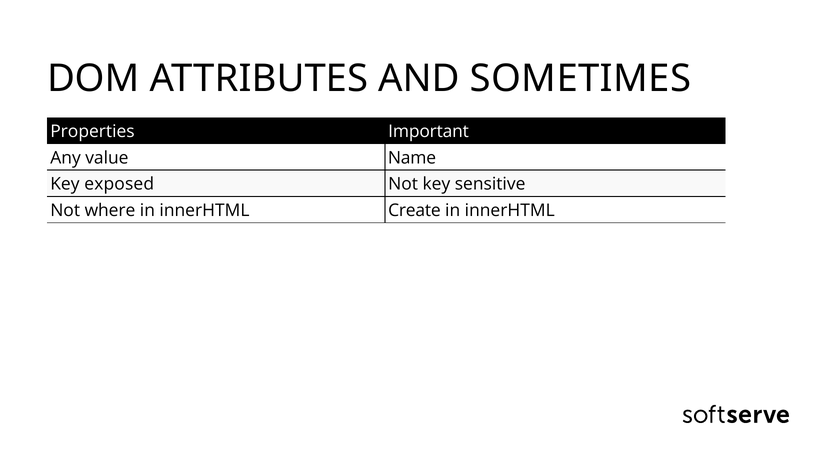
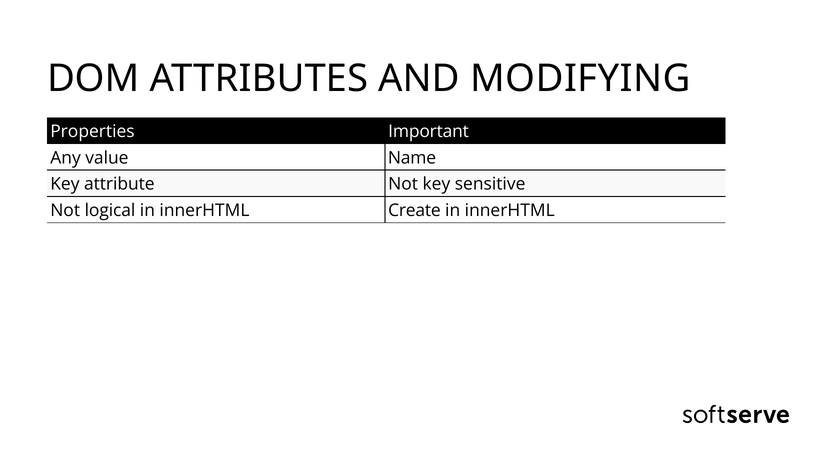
SOMETIMES: SOMETIMES -> MODIFYING (580, 79)
exposed: exposed -> attribute (119, 184)
where: where -> logical (110, 211)
